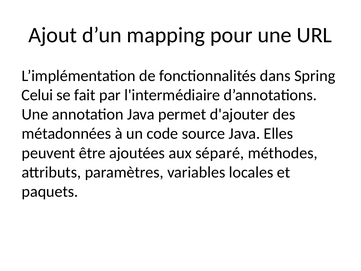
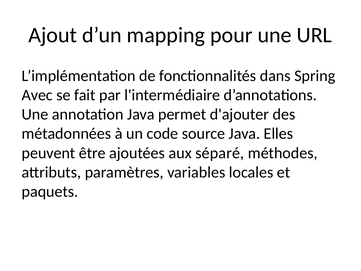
Celui: Celui -> Avec (37, 95)
